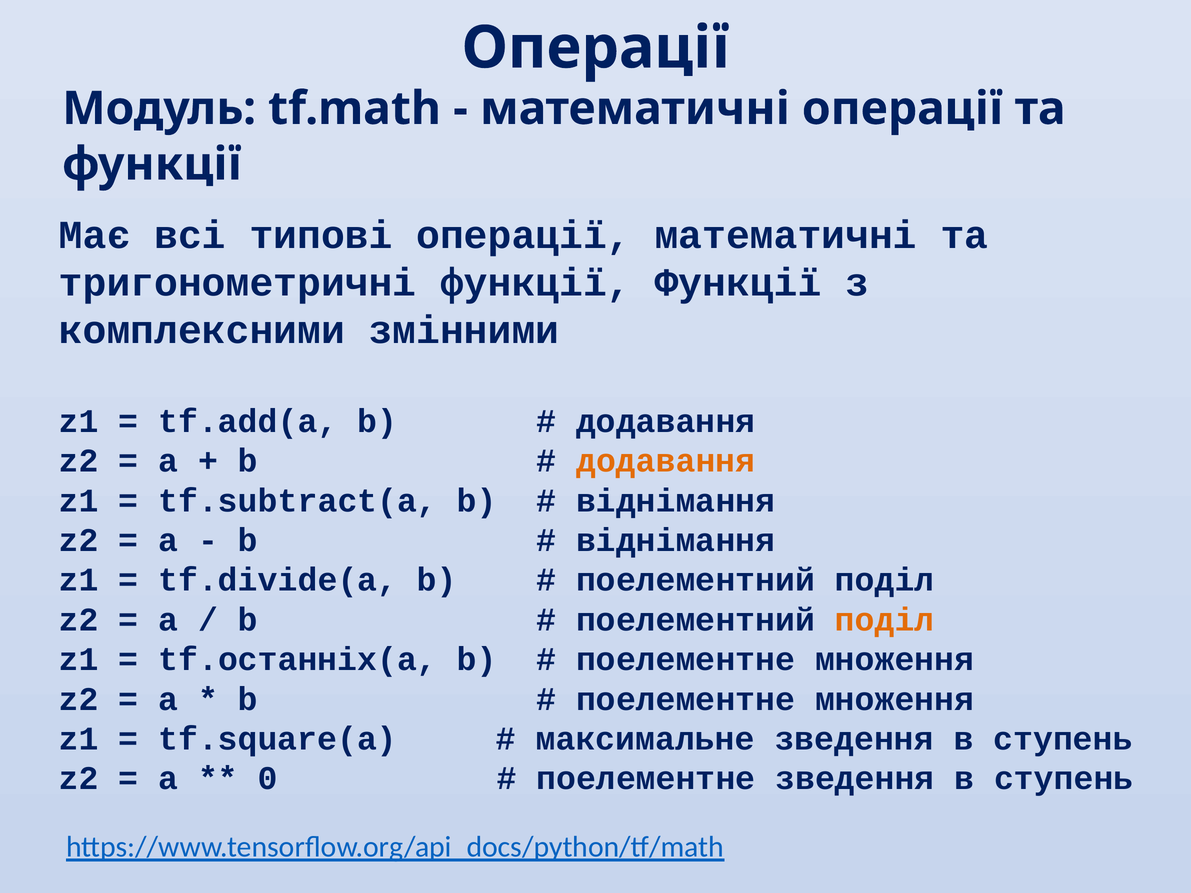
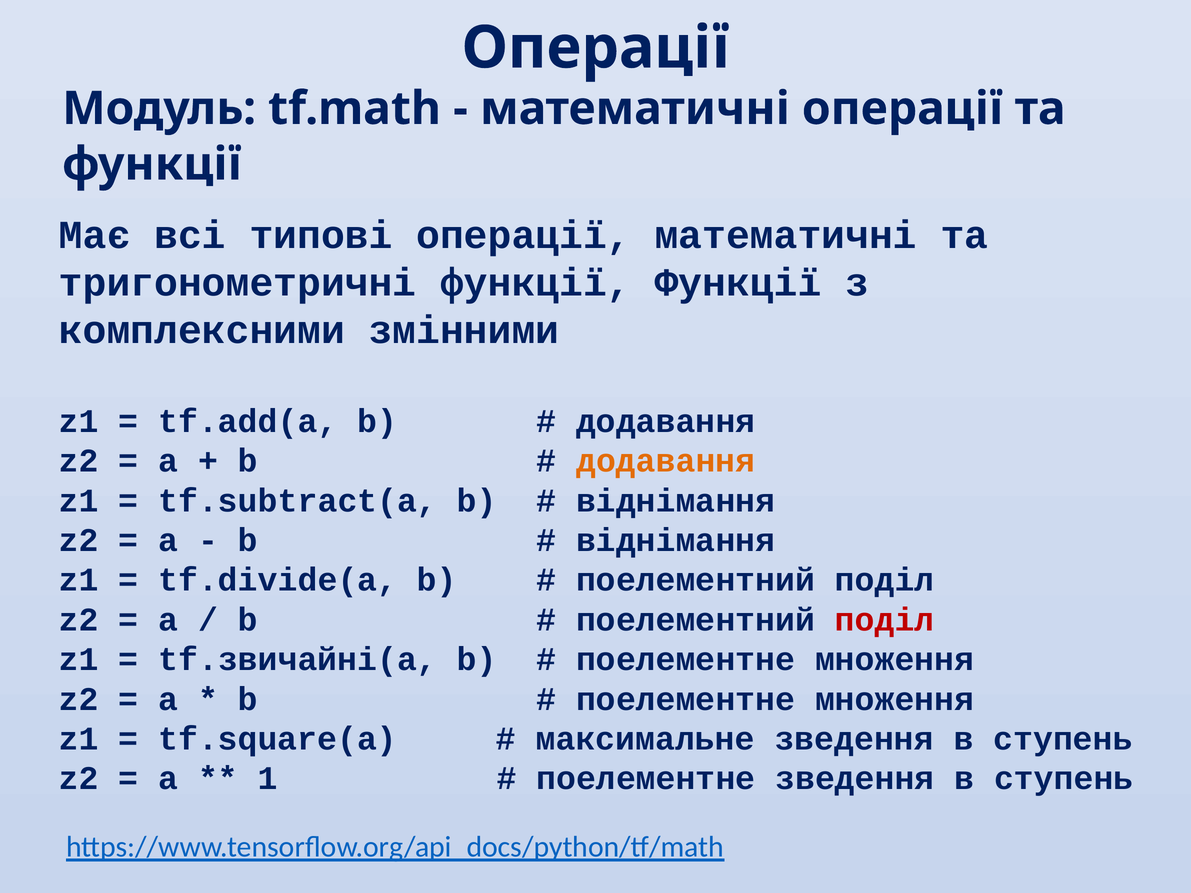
поділ colour: orange -> red (885, 620)
tf.останніх(a: tf.останніх(a -> tf.звичайні(a (298, 660)
0: 0 -> 1 (268, 779)
